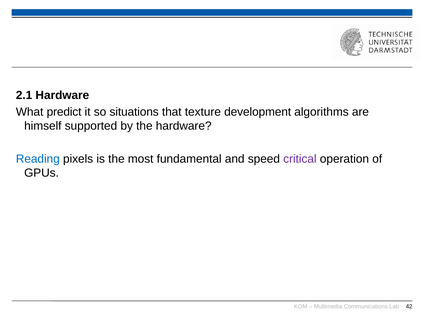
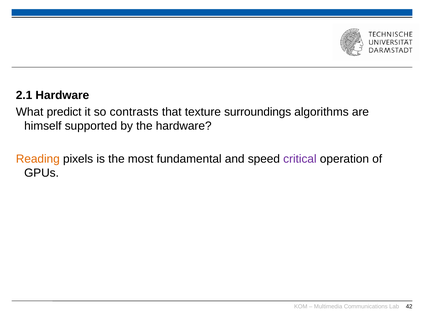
situations: situations -> contrasts (134, 112)
development: development -> surroundings (258, 112)
Reading colour: blue -> orange (38, 159)
